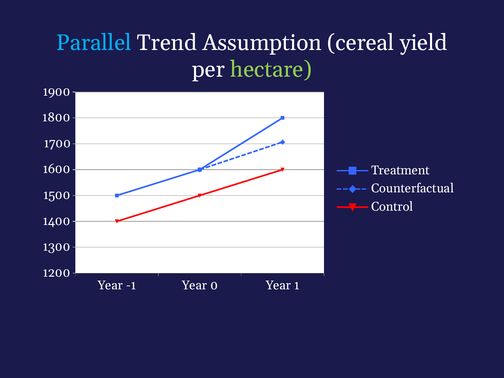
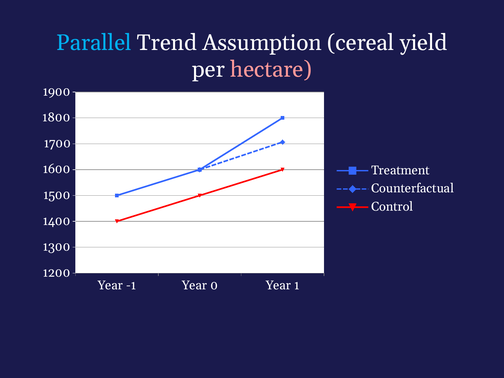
hectare colour: light green -> pink (271, 70)
